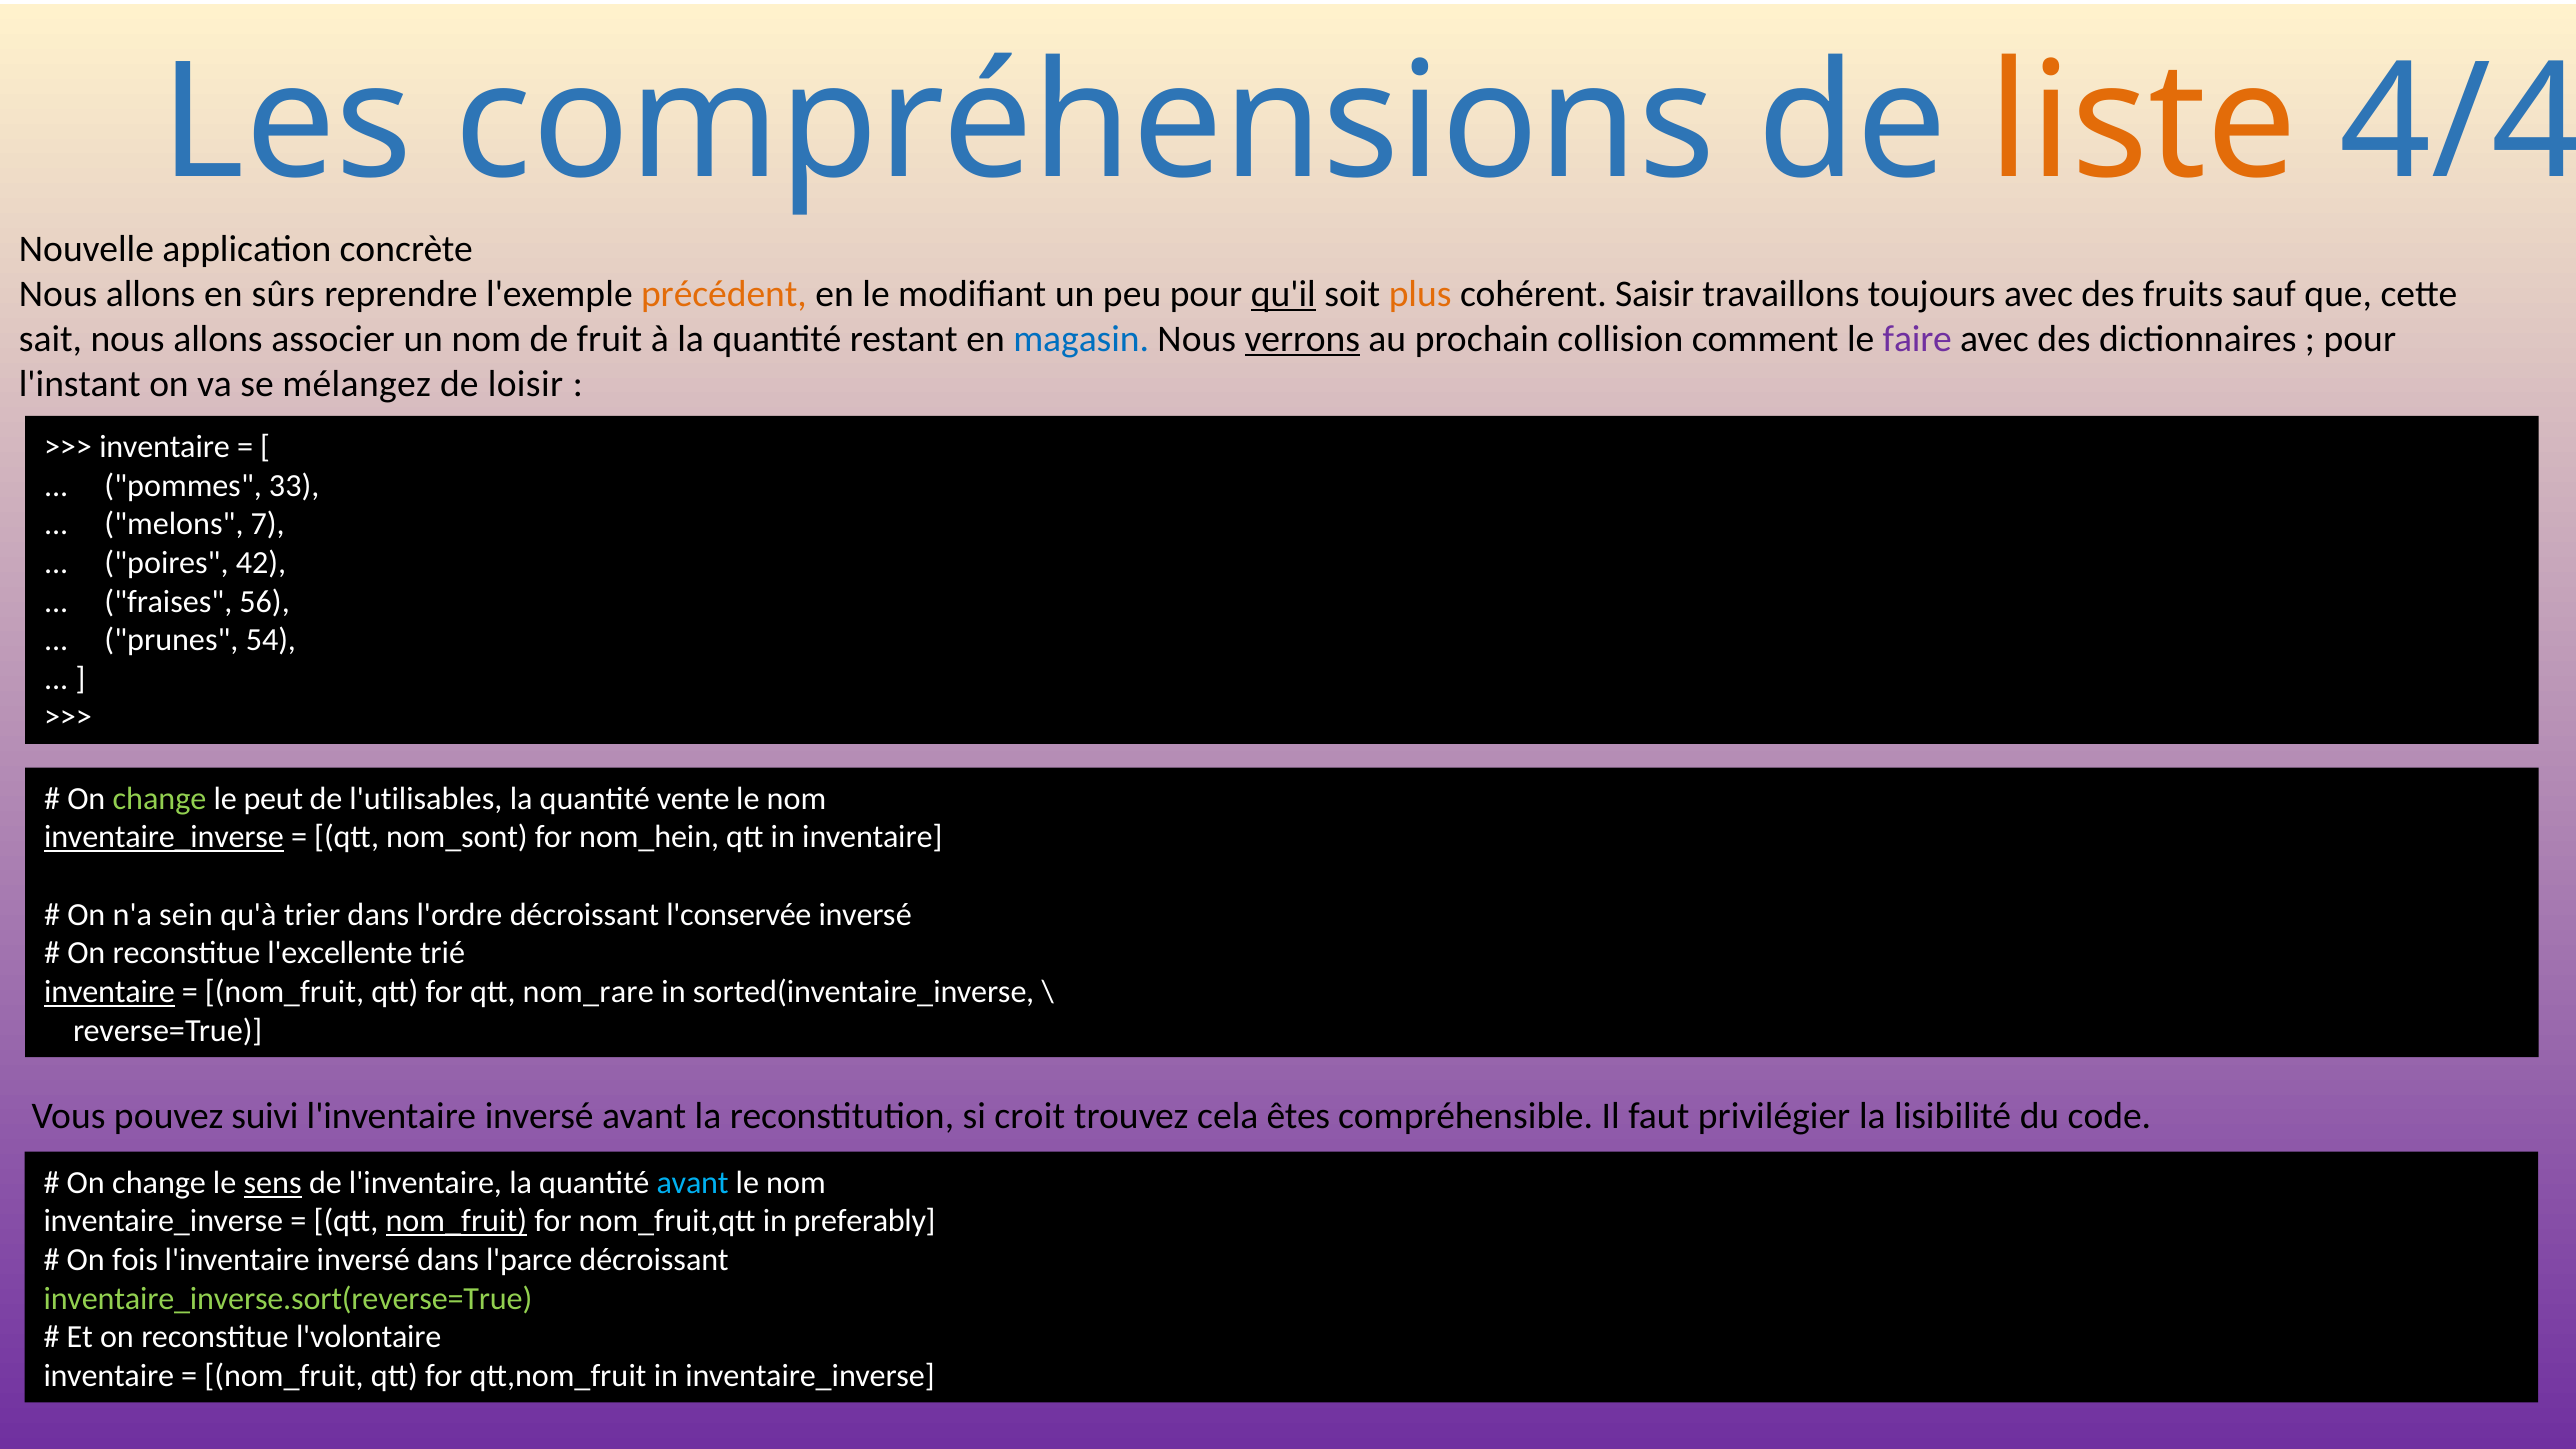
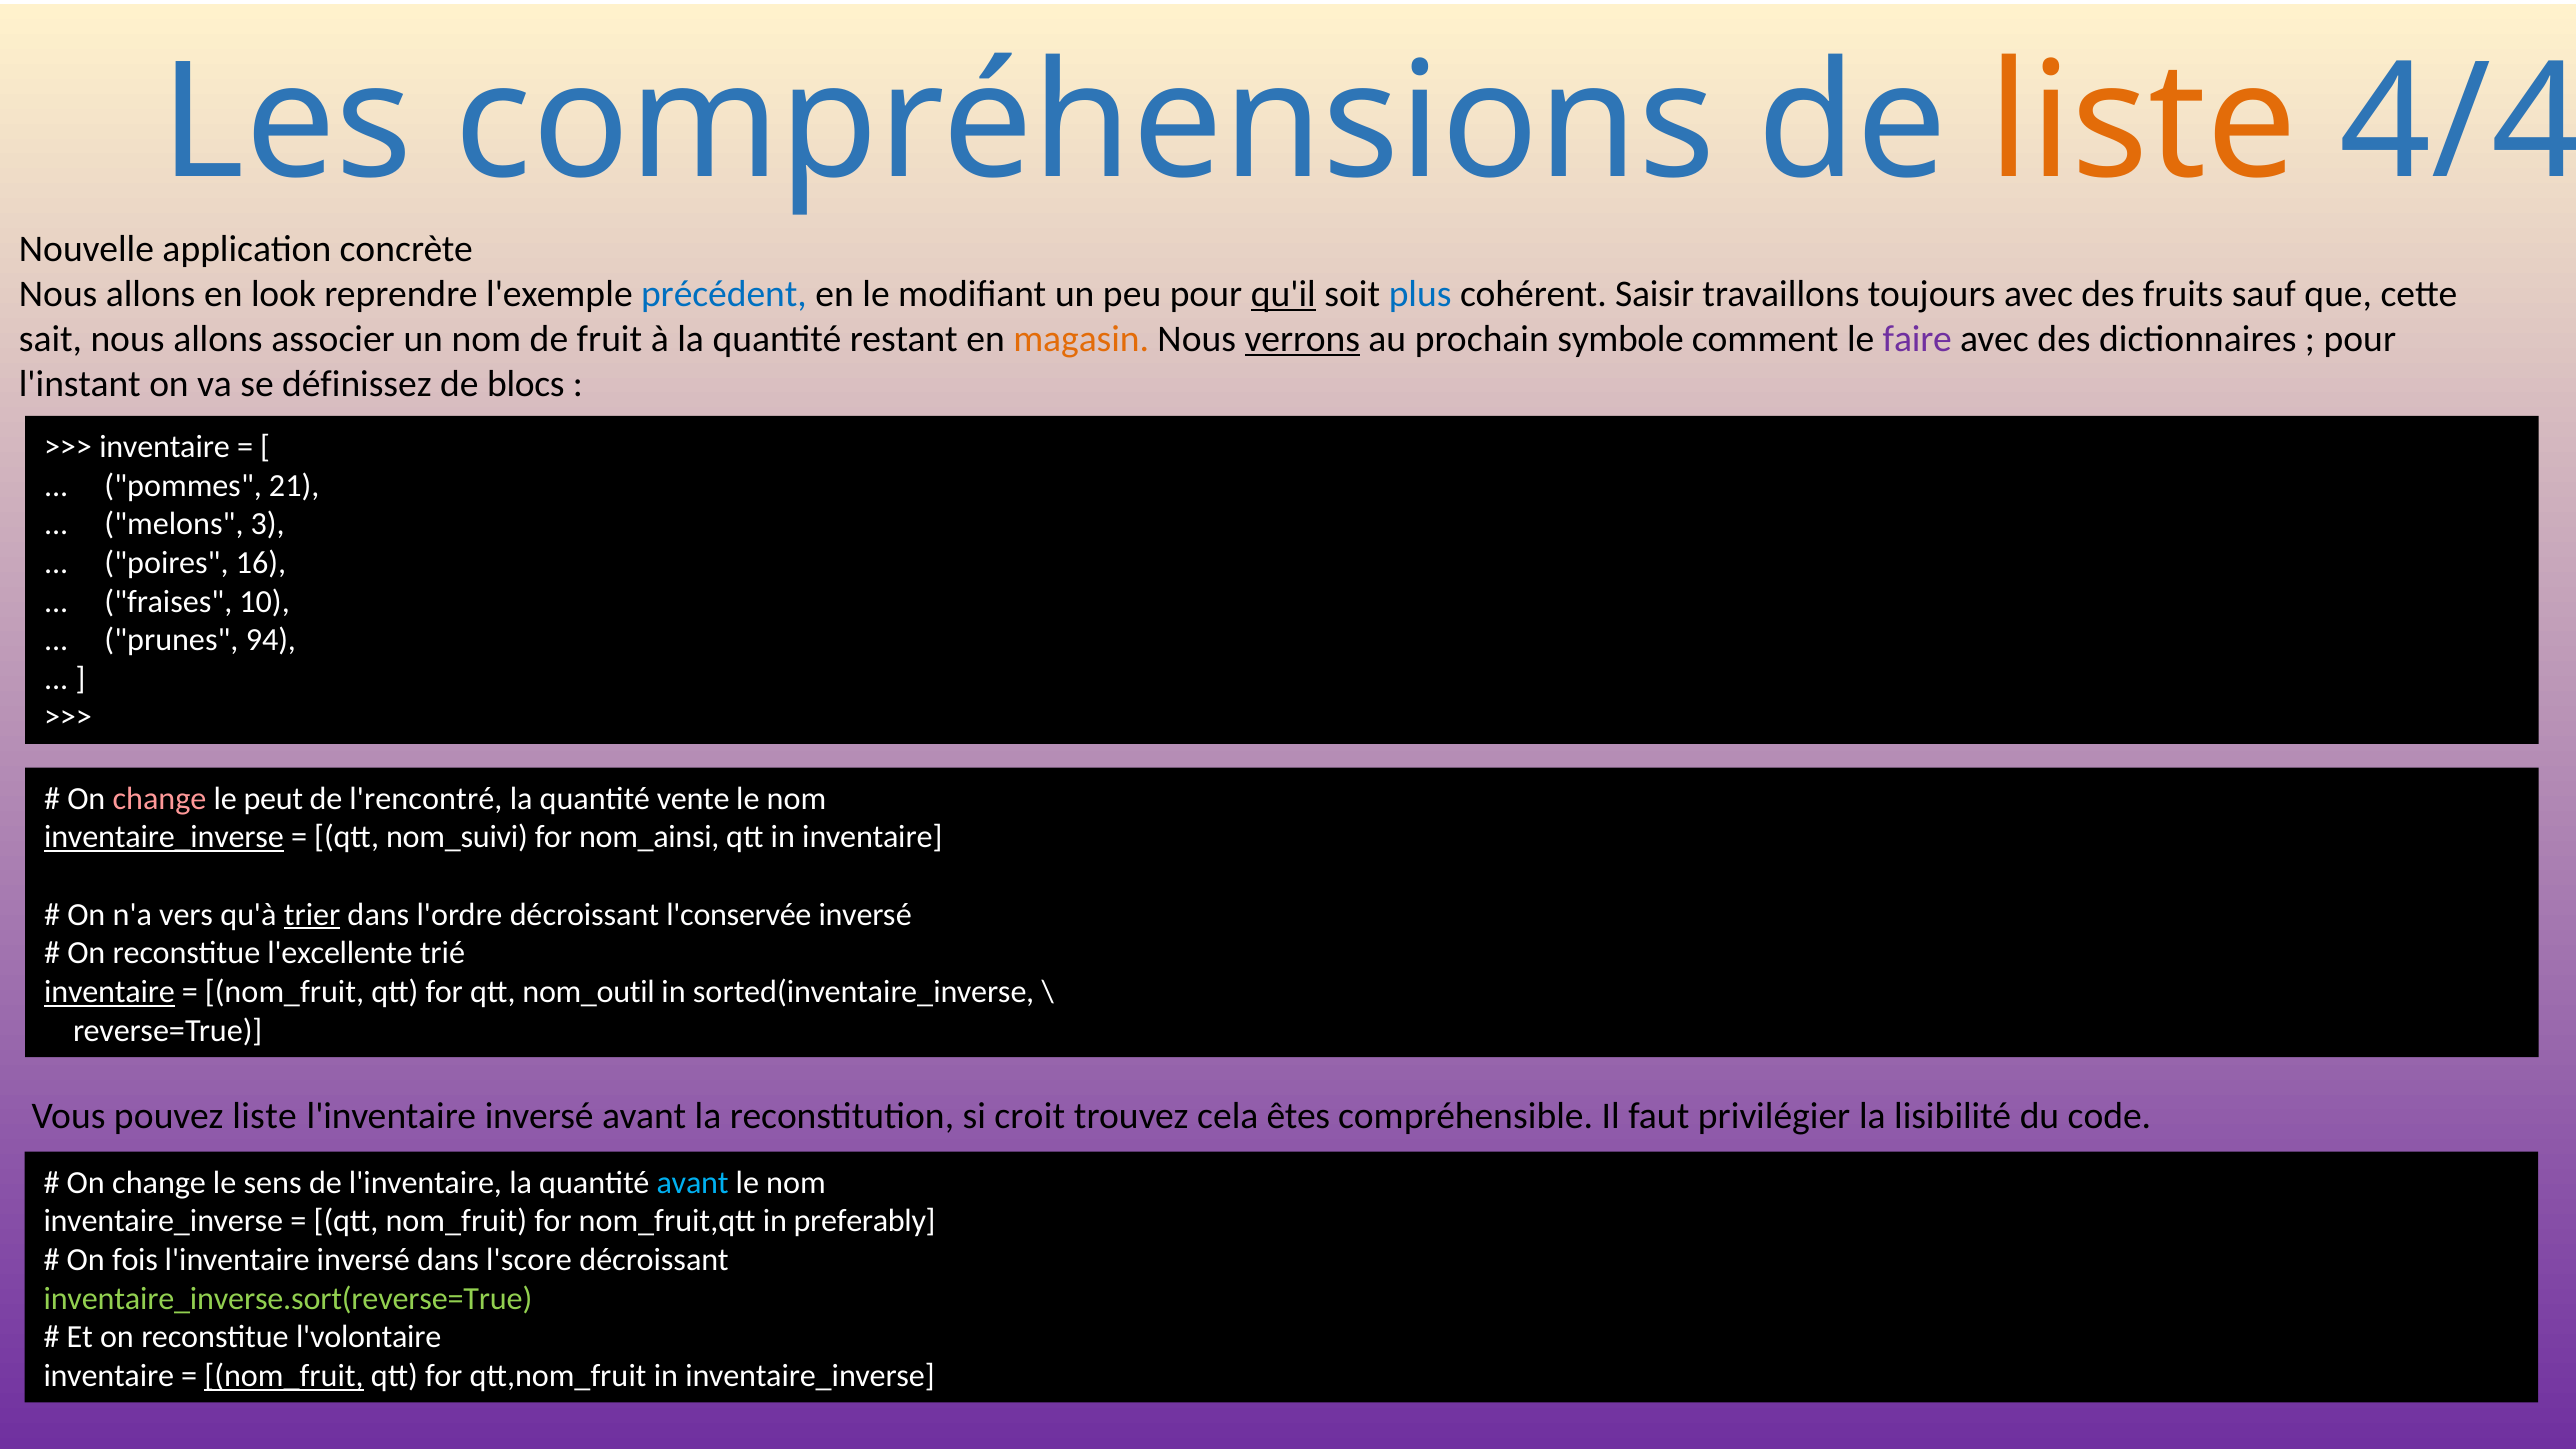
sûrs: sûrs -> look (283, 294)
précédent colour: orange -> blue (724, 294)
plus colour: orange -> blue (1420, 294)
magasin colour: blue -> orange (1081, 339)
collision: collision -> symbole (1621, 339)
mélangez: mélangez -> définissez (357, 384)
loisir: loisir -> blocs (526, 384)
33: 33 -> 21 (294, 486)
7: 7 -> 3 (268, 524)
42: 42 -> 16 (261, 563)
56: 56 -> 10 (265, 601)
54: 54 -> 94 (271, 640)
change colour: light green -> pink (159, 799)
l'utilisables: l'utilisables -> l'rencontré (426, 799)
nom_sont: nom_sont -> nom_suivi (457, 837)
nom_hein: nom_hein -> nom_ainsi (649, 837)
sein: sein -> vers (186, 915)
trier underline: none -> present (312, 915)
nom_rare: nom_rare -> nom_outil (589, 992)
pouvez suivi: suivi -> liste (265, 1116)
sens underline: present -> none (273, 1183)
nom_fruit underline: present -> none (456, 1221)
l'parce: l'parce -> l'score (529, 1260)
nom_fruit underline: none -> present (284, 1376)
